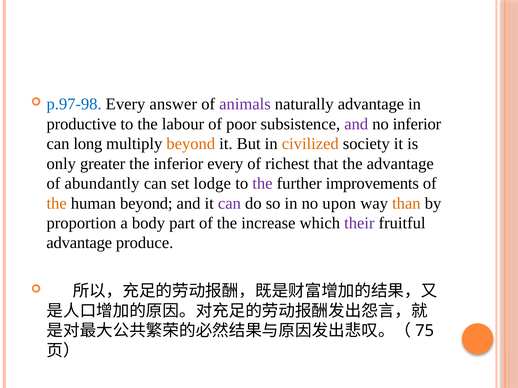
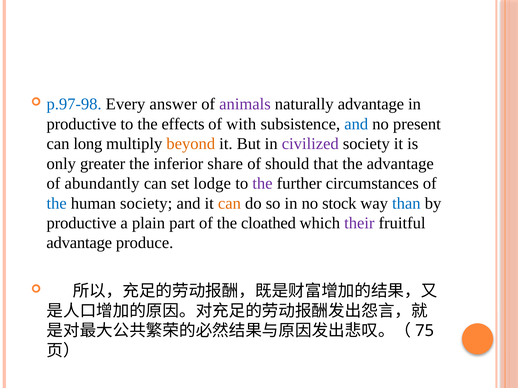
labour: labour -> effects (183, 124)
poor: poor -> with (241, 124)
and colour: purple -> blue (356, 124)
no inferior: inferior -> present (417, 124)
civilized colour: orange -> purple (310, 144)
inferior every: every -> share (225, 164)
richest: richest -> should (287, 164)
improvements: improvements -> circumstances (372, 184)
the colour: orange -> blue (57, 203)
human beyond: beyond -> society (146, 203)
can colour: purple -> orange (229, 203)
upon: upon -> stock (339, 203)
than colour: orange -> blue (406, 203)
proportion: proportion -> productive (81, 223)
body: body -> plain (148, 223)
increase: increase -> cloathed (268, 223)
